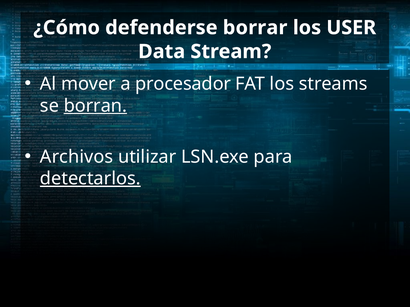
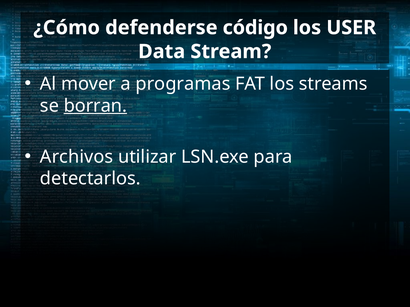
borrar: borrar -> código (255, 28)
procesador: procesador -> programas (183, 84)
detectarlos underline: present -> none (90, 179)
